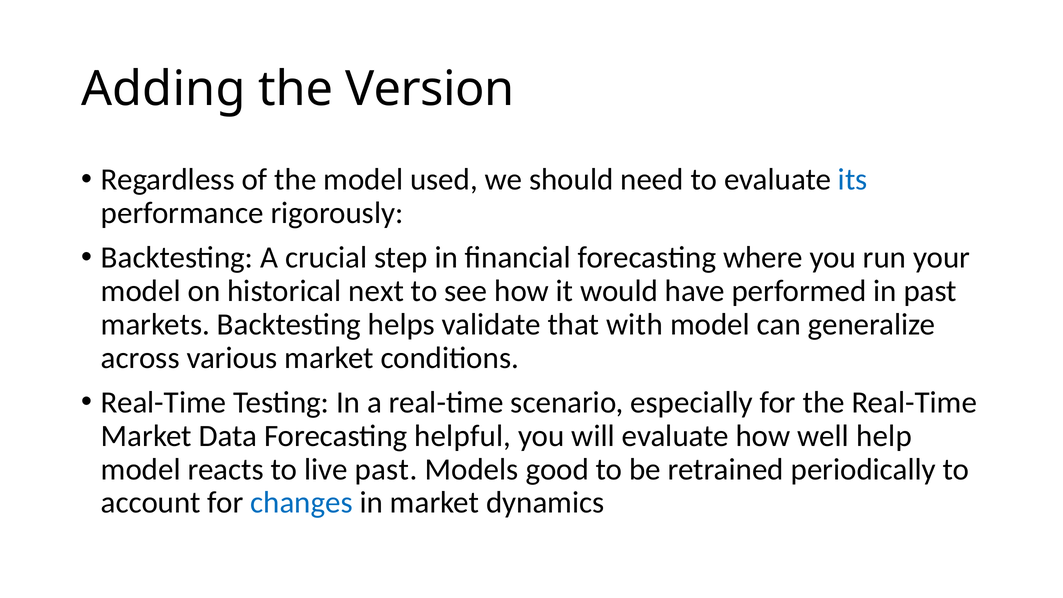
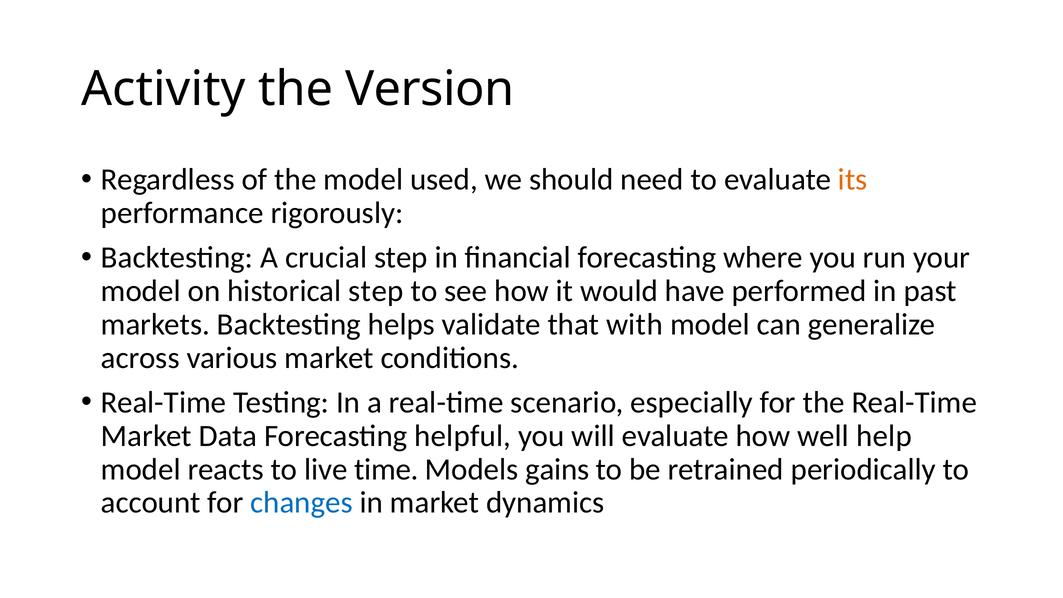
Adding: Adding -> Activity (163, 89)
its colour: blue -> orange (853, 180)
historical next: next -> step (376, 291)
live past: past -> time (386, 469)
good: good -> gains (557, 469)
